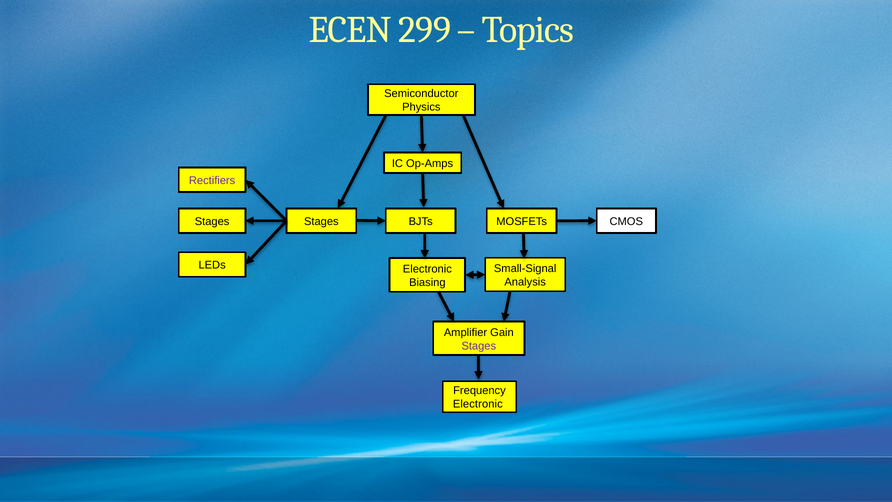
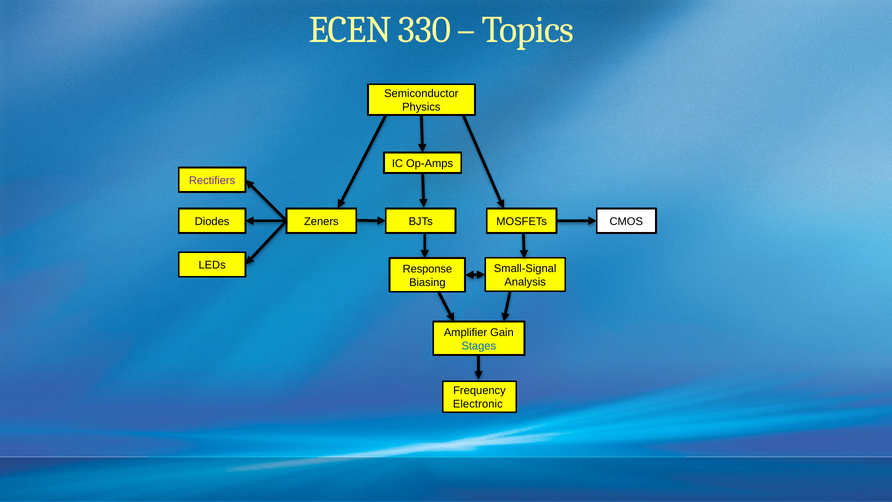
299: 299 -> 330 (425, 30)
Stages: Stages -> Diodes (212, 221)
Stages: Stages -> Zeners (321, 221)
LEDs Electronic: Electronic -> Response (427, 269)
Stages colour: purple -> blue (479, 346)
